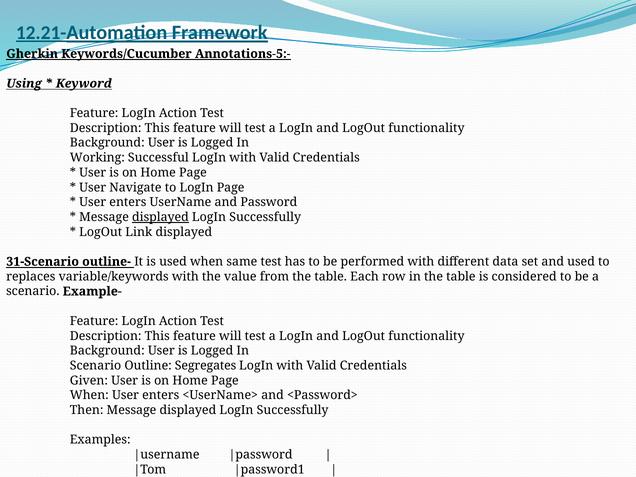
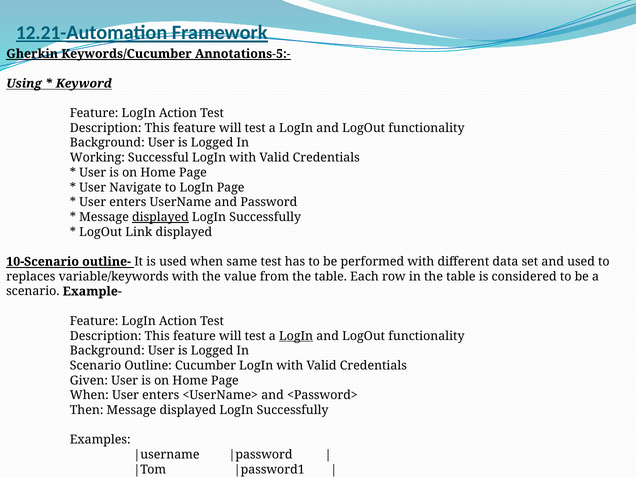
31-Scenario: 31-Scenario -> 10-Scenario (43, 262)
LogIn underline: none -> present (296, 336)
Segregates: Segregates -> Cucumber (205, 366)
